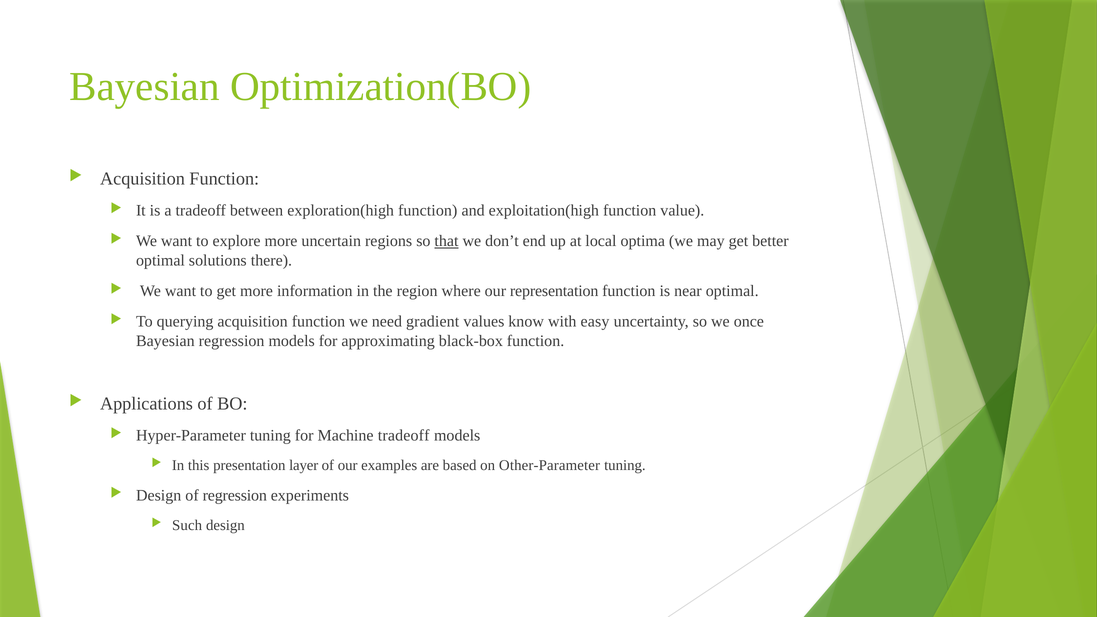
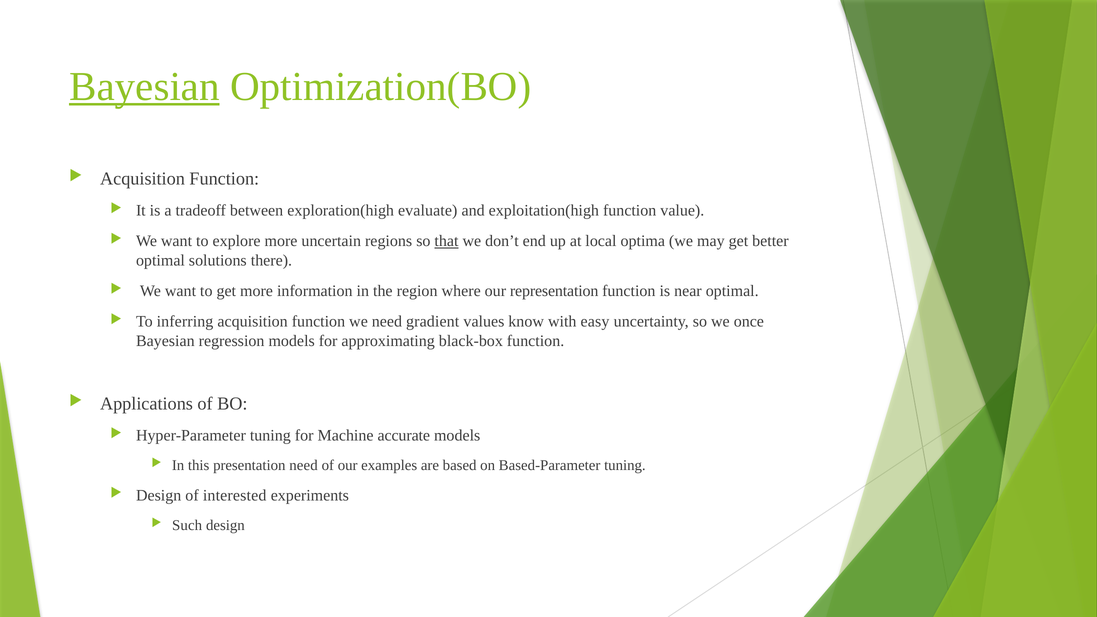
Bayesian underline: none -> present (144, 87)
exploration(high function: function -> evaluate (428, 211)
querying: querying -> inferring (185, 322)
Machine tradeoff: tradeoff -> accurate (404, 436)
presentation layer: layer -> need (304, 465)
Other-Parameter: Other-Parameter -> Based-Parameter (550, 465)
of regression: regression -> interested (235, 495)
